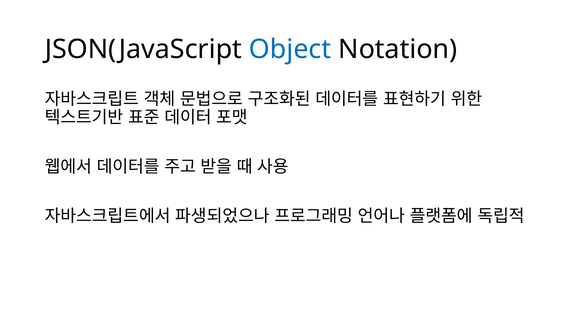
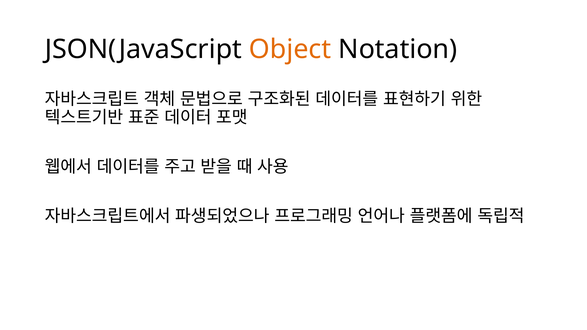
Object colour: blue -> orange (290, 49)
